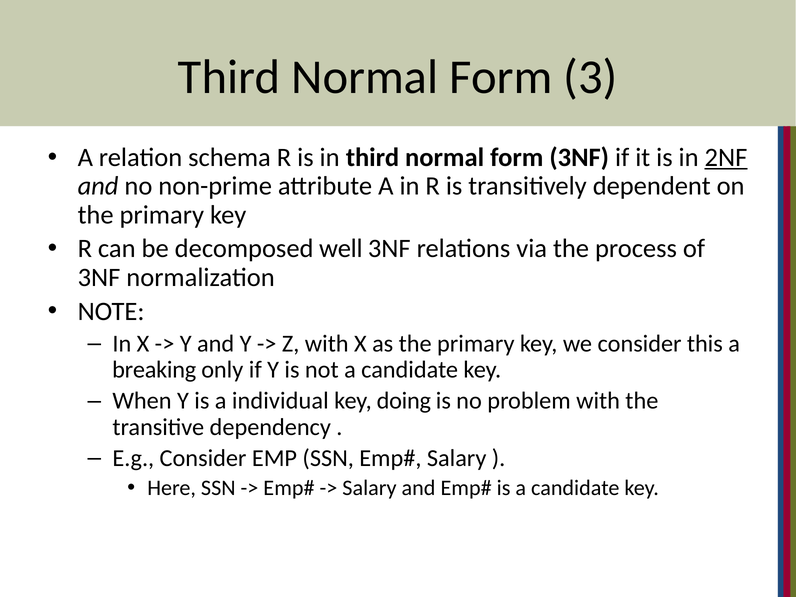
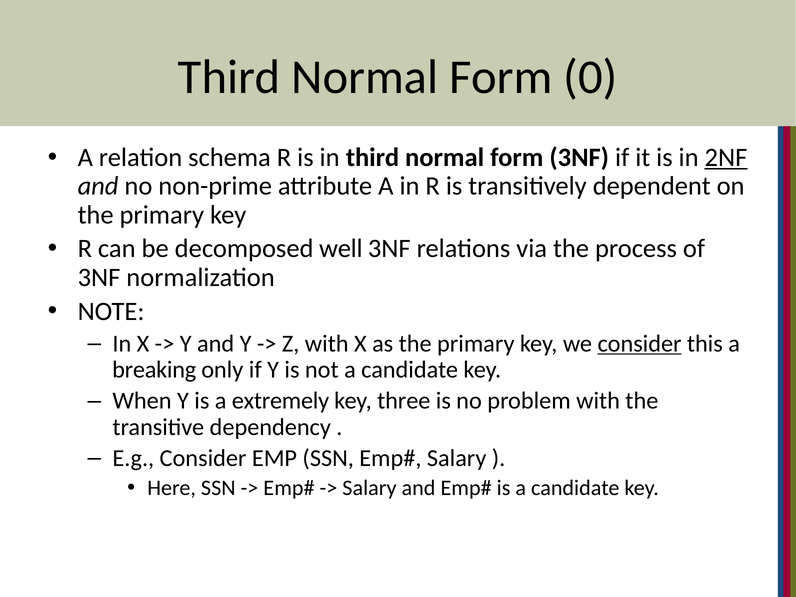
3: 3 -> 0 (591, 77)
consider underline: none -> present (640, 344)
individual: individual -> extremely (280, 401)
doing: doing -> three (404, 401)
